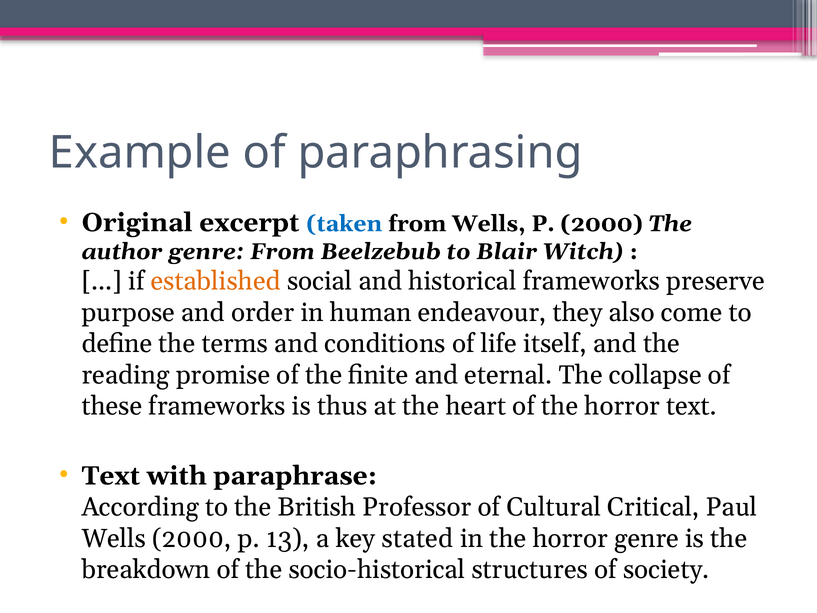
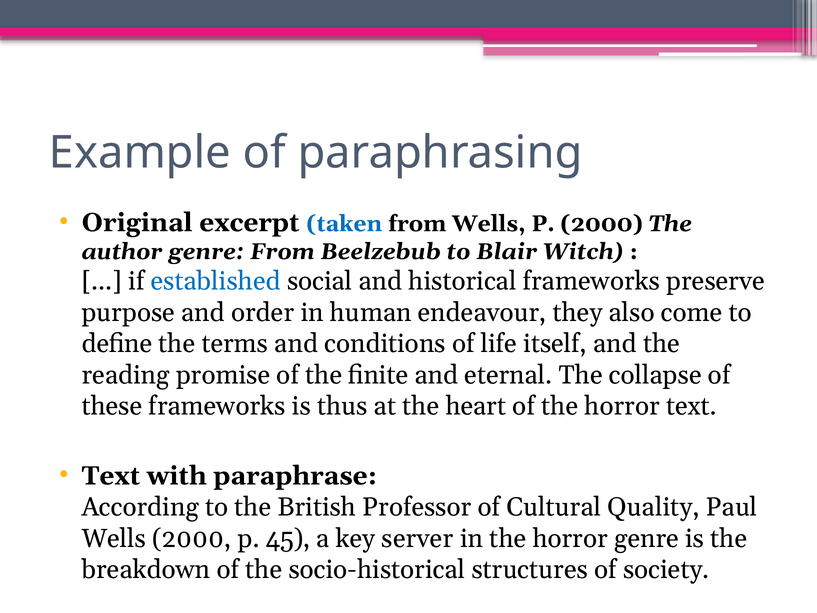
established colour: orange -> blue (216, 281)
Critical: Critical -> Quality (653, 507)
13: 13 -> 45 (288, 538)
stated: stated -> server (417, 538)
